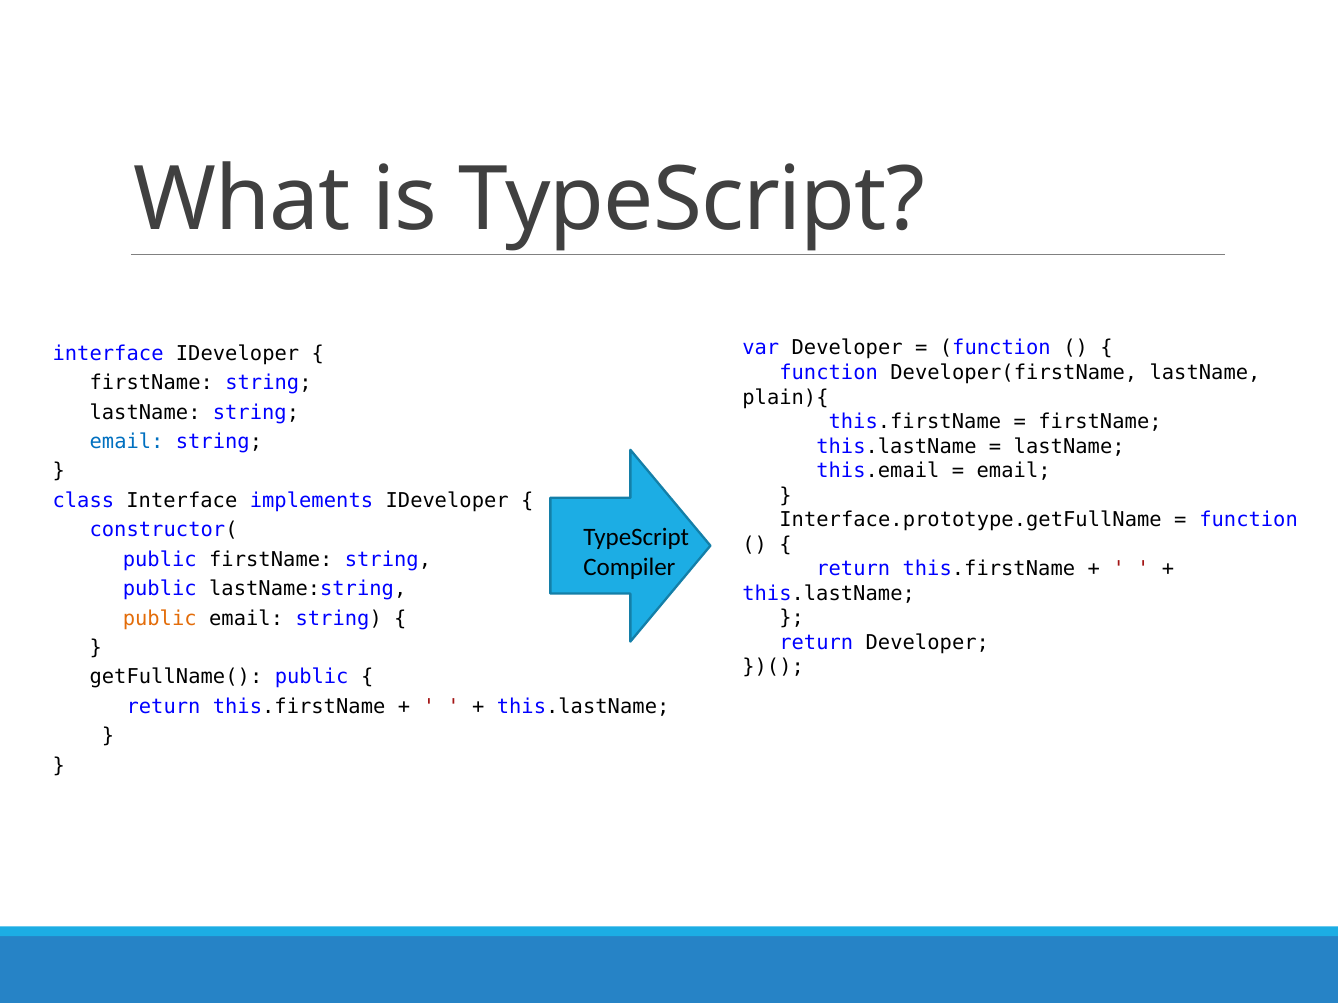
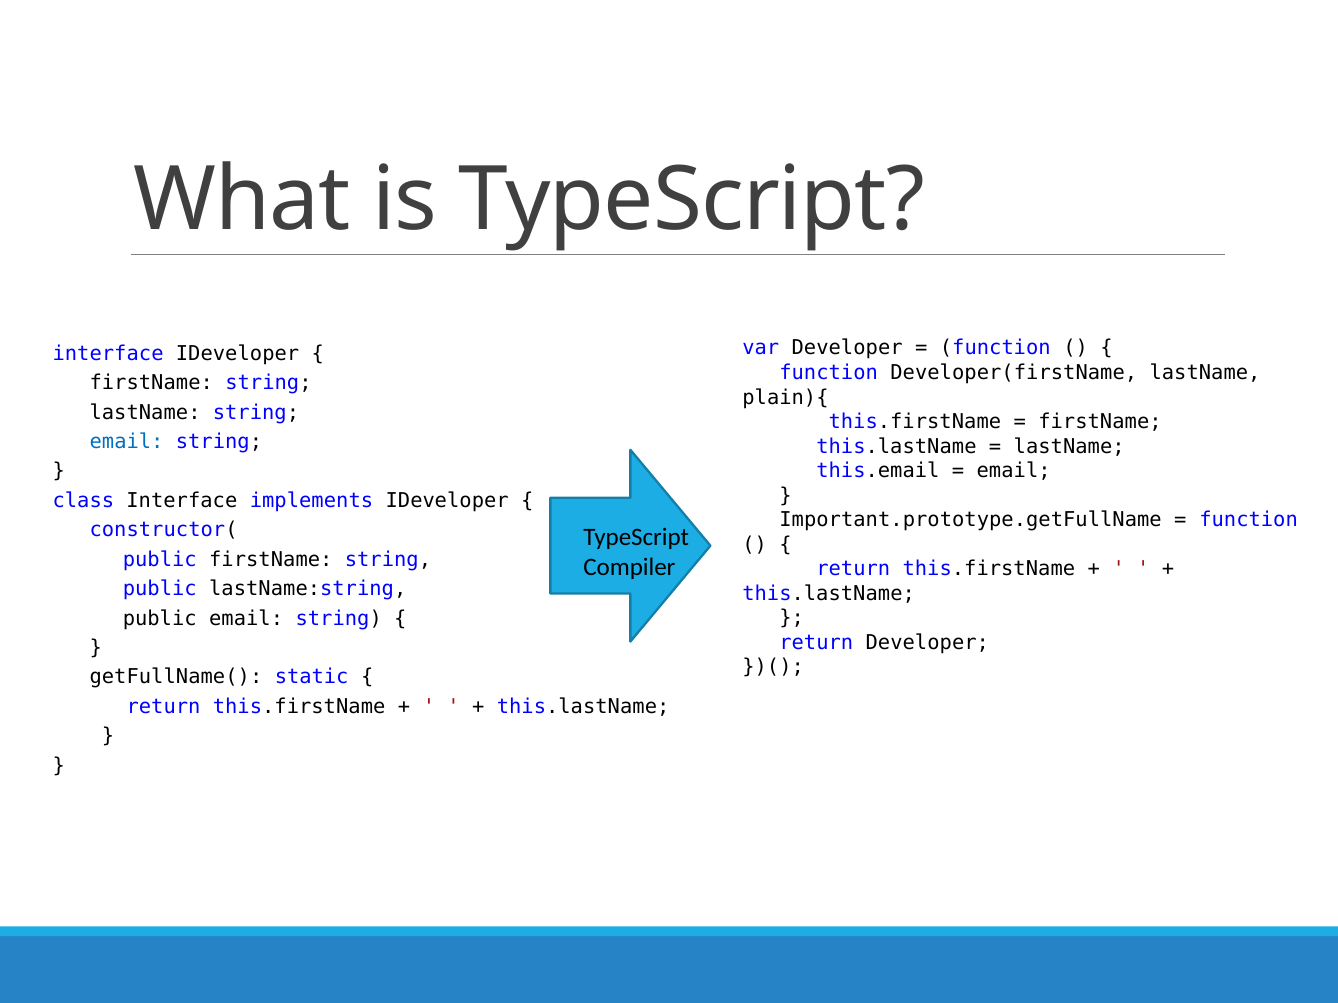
Interface.prototype.getFullName: Interface.prototype.getFullName -> Important.prototype.getFullName (971, 520)
public colour: orange -> black (160, 619)
getFullName( public: public -> static (312, 678)
